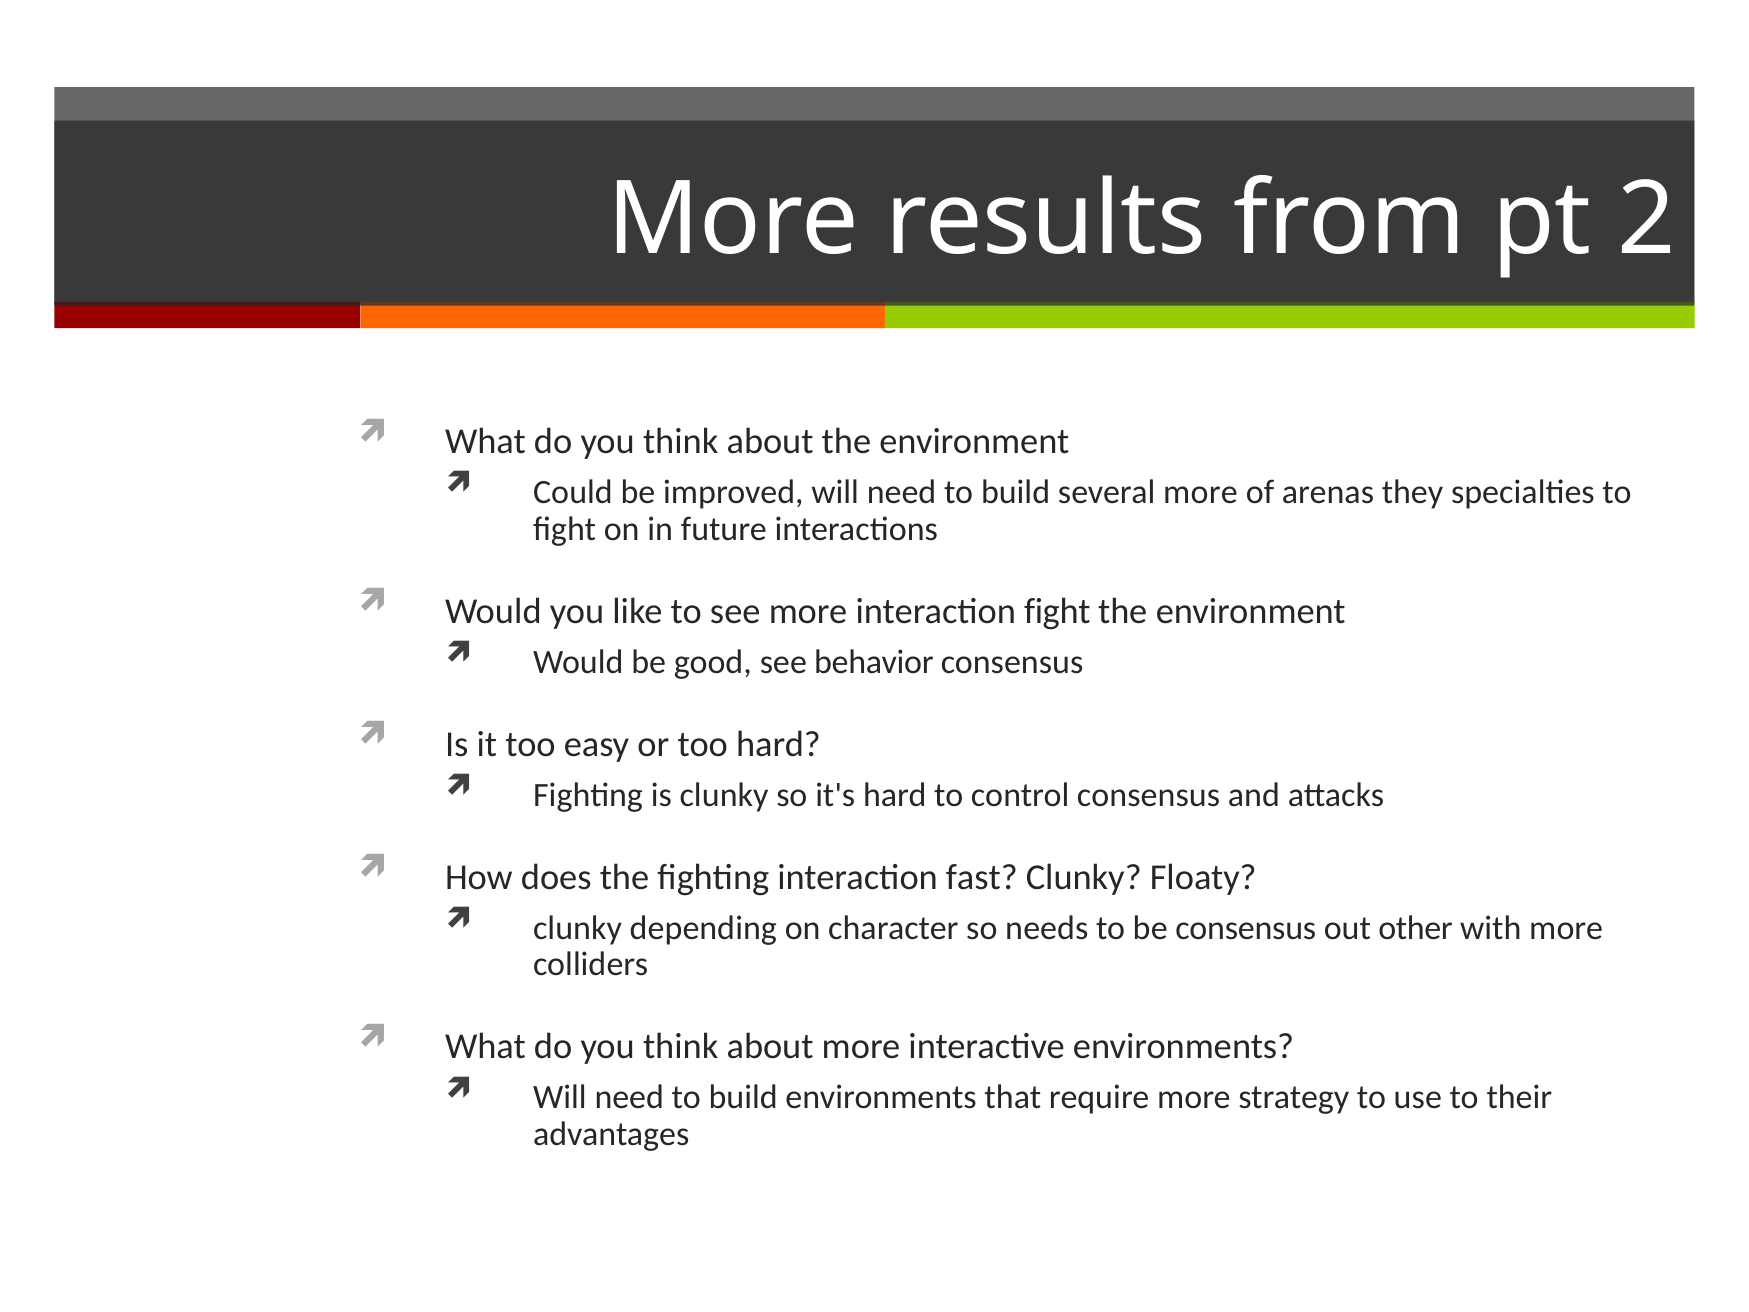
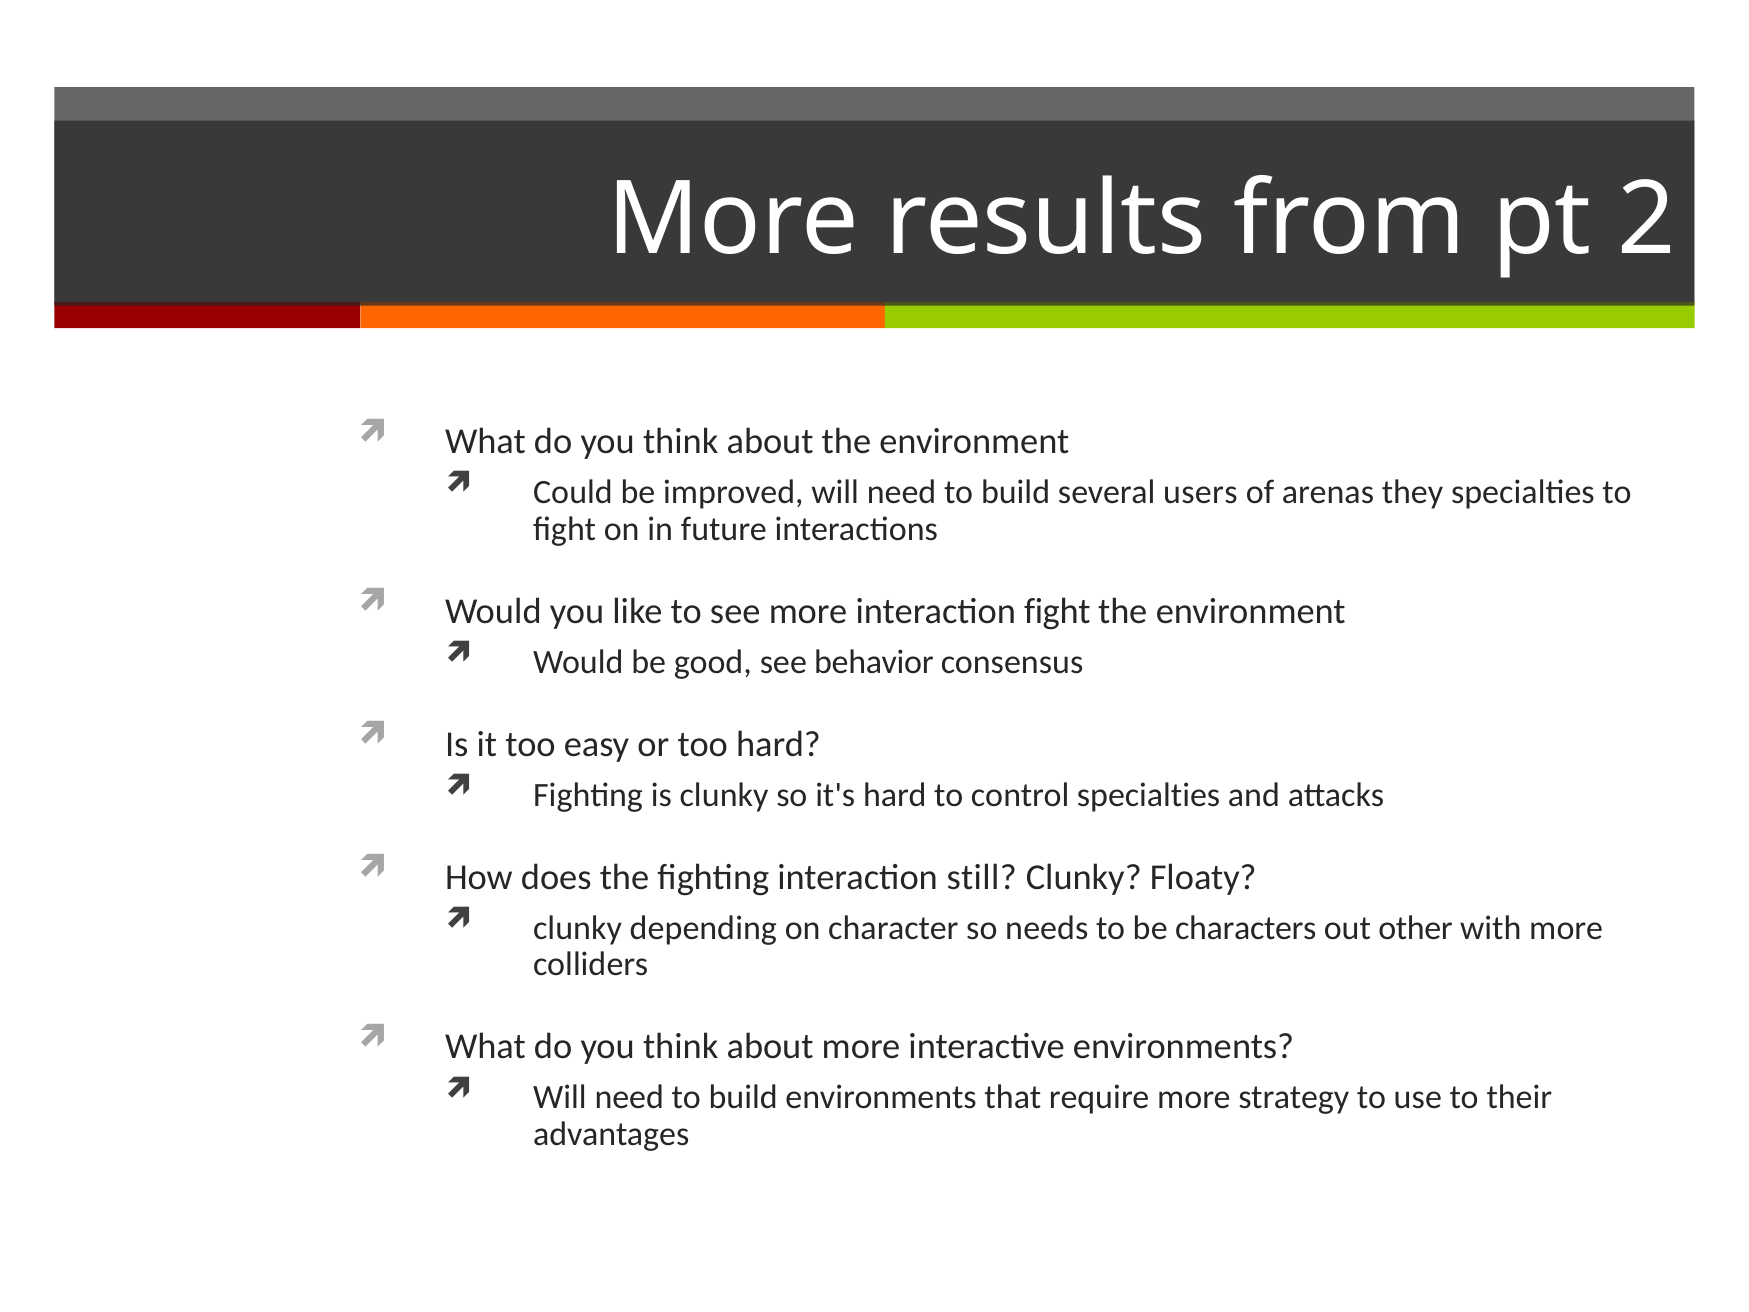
several more: more -> users (1200, 492)
control consensus: consensus -> specialties (1149, 795)
fast: fast -> still (982, 877)
be consensus: consensus -> characters (1246, 928)
